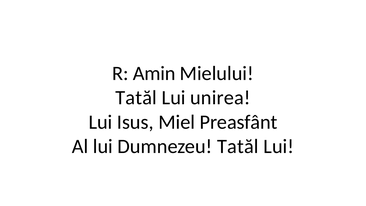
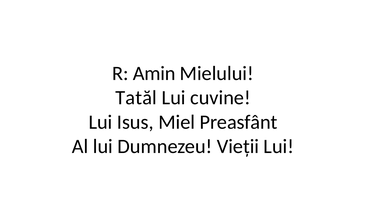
unirea: unirea -> cuvine (220, 98)
Dumnezeu Tatăl: Tatăl -> Vieții (238, 146)
